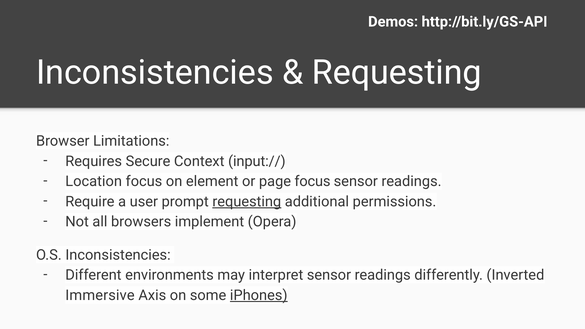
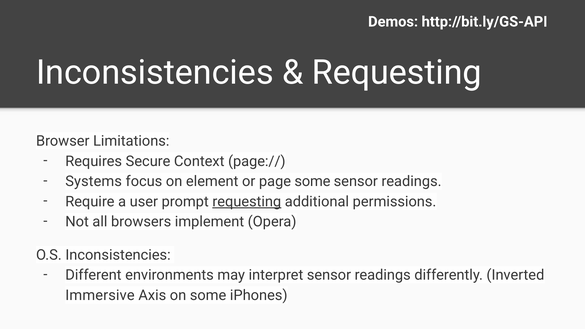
input://: input:// -> page:// (257, 161)
Location: Location -> Systems (94, 181)
page focus: focus -> some (312, 181)
iPhones underline: present -> none (259, 295)
